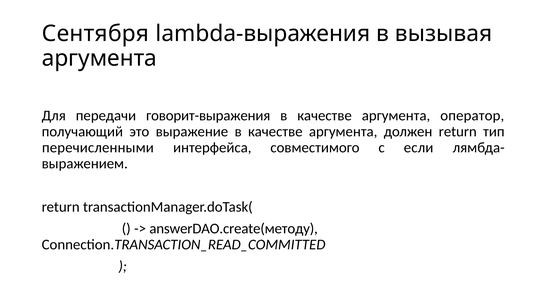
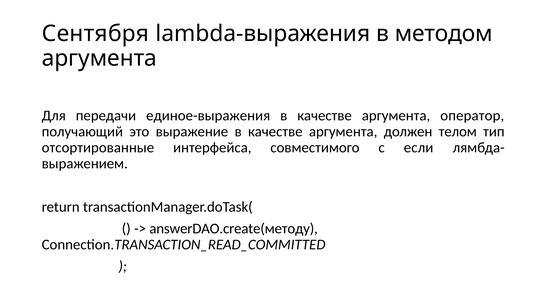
вызывая: вызывая -> методом (444, 34)
говорит-выражения: говорит-выражения -> единое-выражения (208, 115)
должен return: return -> телом (458, 131)
перечисленными: перечисленными -> отсортированные (98, 147)
